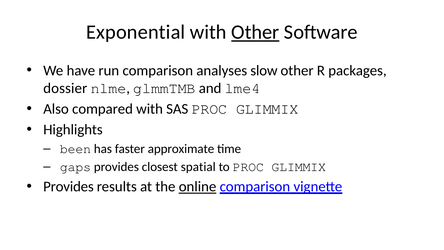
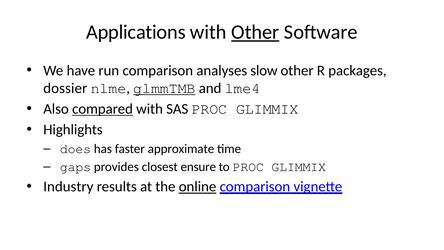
Exponential: Exponential -> Applications (136, 32)
glmmTMB underline: none -> present (164, 88)
compared underline: none -> present (103, 109)
been: been -> does (75, 149)
spatial: spatial -> ensure (198, 167)
Provides: Provides -> Industry (68, 187)
